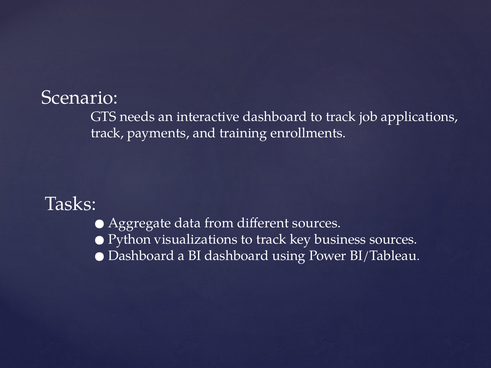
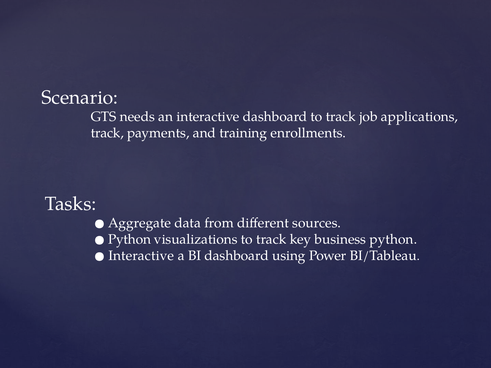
business sources: sources -> python (393, 240)
Dashboard: Dashboard -> Interactive (141, 256)
